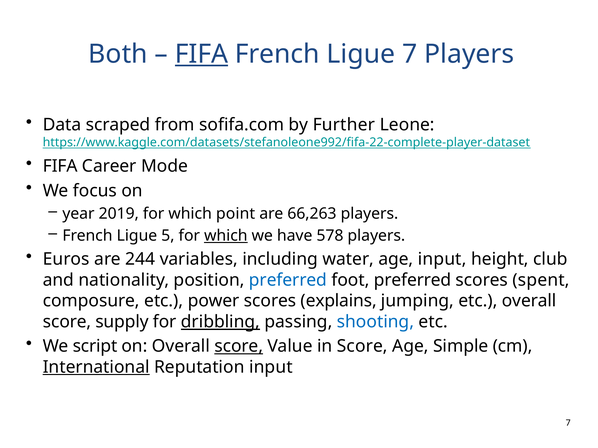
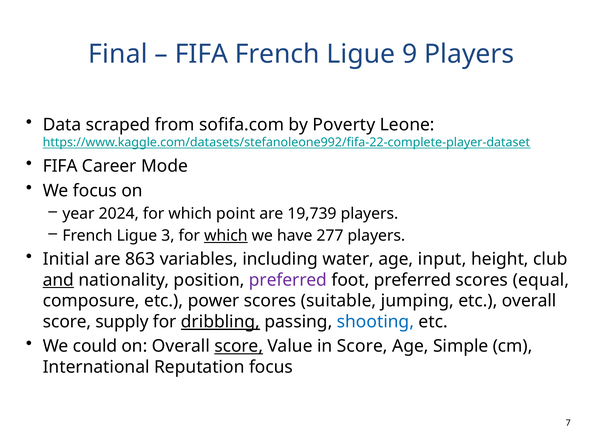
Both: Both -> Final (118, 54)
FIFA underline: present -> none (201, 54)
Ligue 7: 7 -> 9 (410, 54)
Further: Further -> Poverty (344, 125)
2019: 2019 -> 2024 (119, 214)
66,263: 66,263 -> 19,739 (312, 214)
5: 5 -> 3 (168, 236)
578: 578 -> 277 (330, 236)
Euros: Euros -> Initial (66, 259)
244: 244 -> 863 (140, 259)
and underline: none -> present (58, 280)
preferred colour: blue -> purple (288, 280)
spent: spent -> equal (541, 280)
explains: explains -> suitable (339, 301)
script: script -> could (95, 347)
International underline: present -> none (96, 368)
Reputation input: input -> focus (271, 368)
